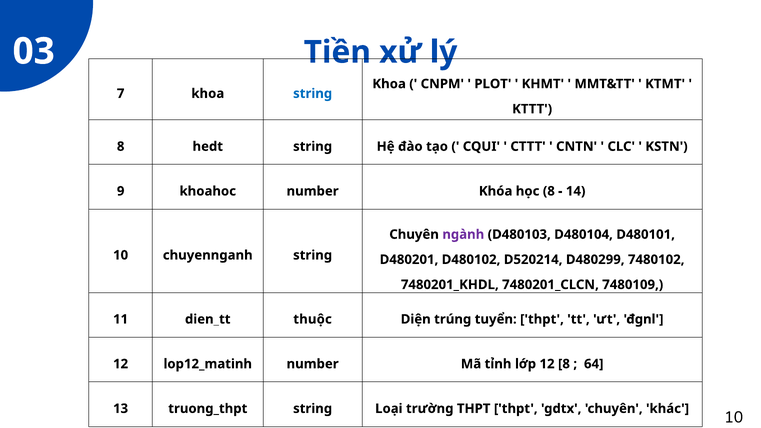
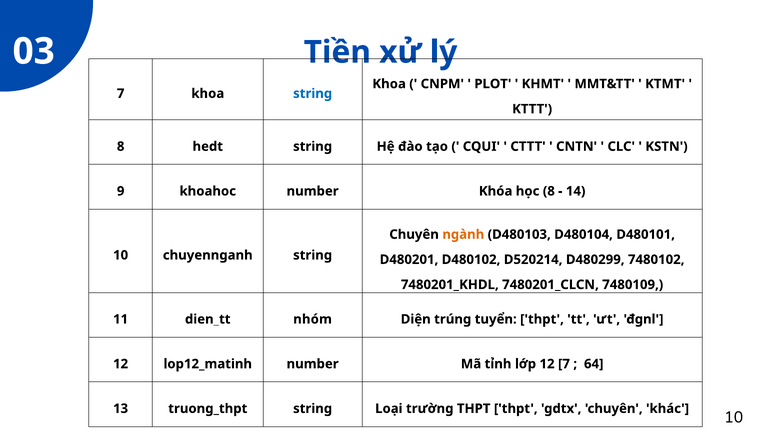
ngành colour: purple -> orange (463, 234)
thuộc: thuộc -> nhóm (313, 319)
12 8: 8 -> 7 (564, 364)
